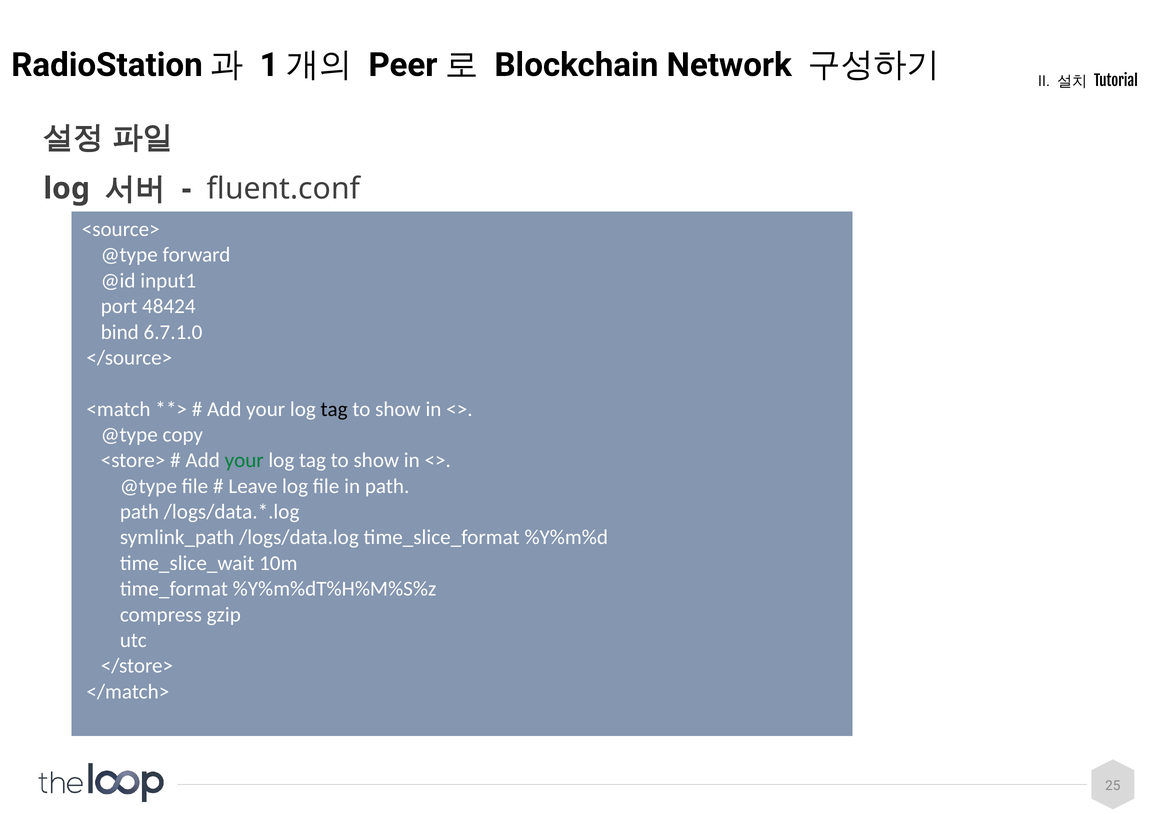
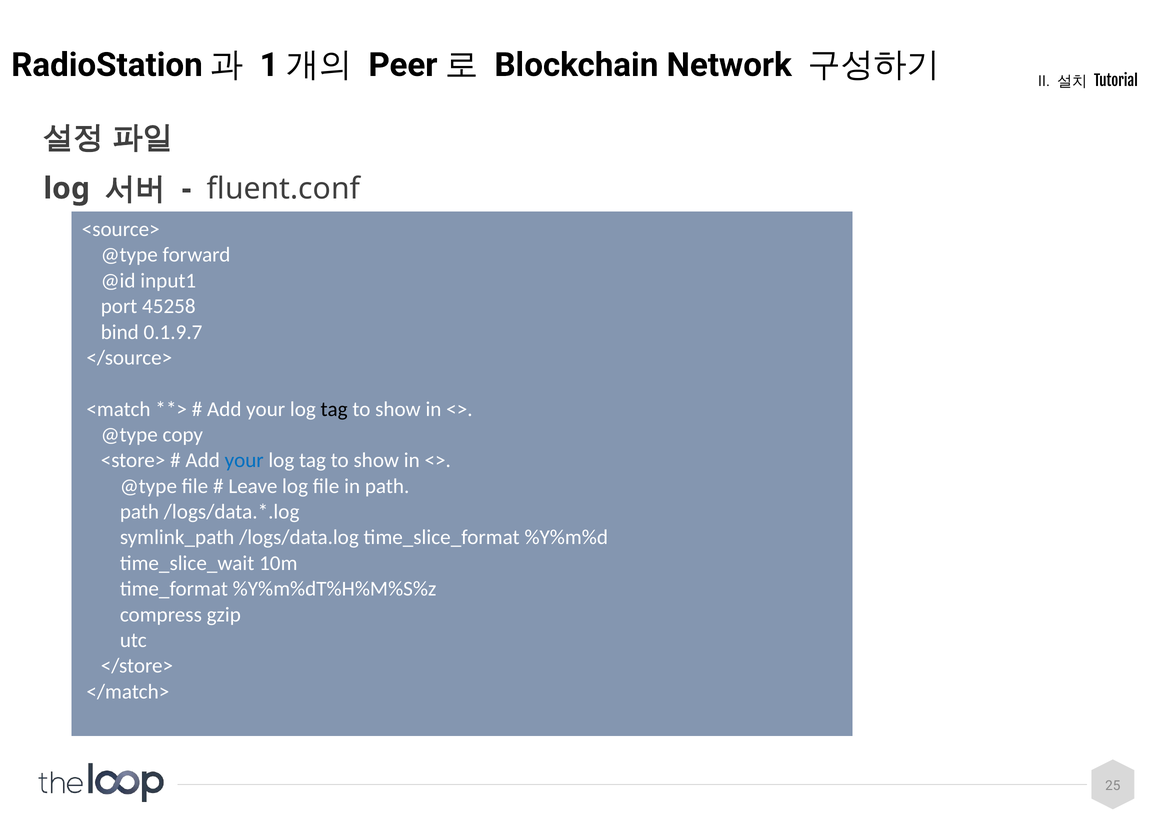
48424: 48424 -> 45258 (169, 306)
6.7.1.0: 6.7.1.0 -> 0.1.9.7 (173, 332)
your colour: green -> blue (244, 460)
